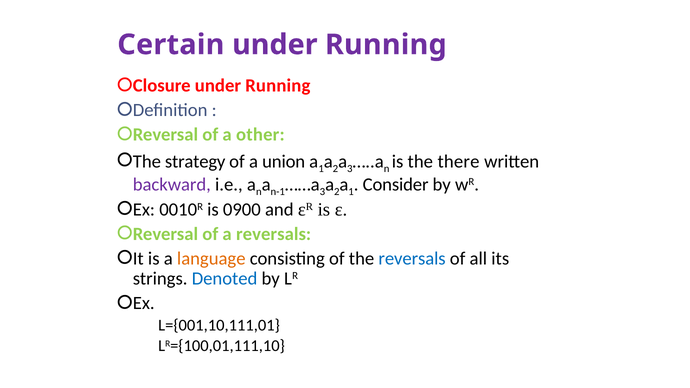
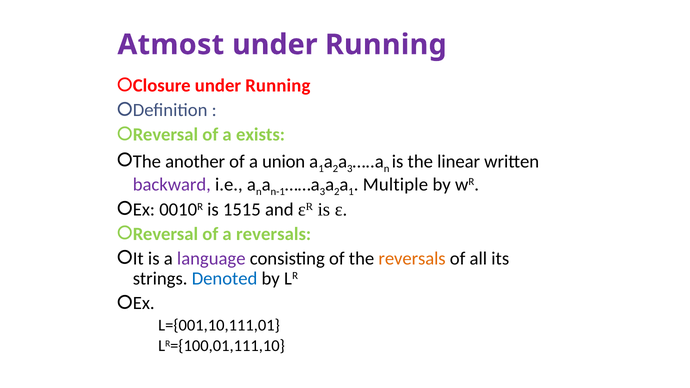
Certain: Certain -> Atmost (171, 45)
other: other -> exists (260, 135)
strategy: strategy -> another (195, 162)
there: there -> linear (459, 162)
Consider: Consider -> Multiple (395, 184)
0900: 0900 -> 1515 (242, 209)
language colour: orange -> purple (211, 258)
reversals colour: blue -> orange (412, 258)
